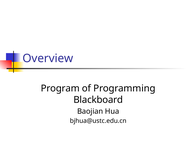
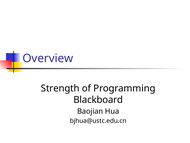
Program: Program -> Strength (60, 88)
